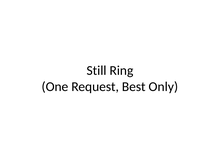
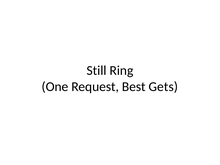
Only: Only -> Gets (163, 87)
